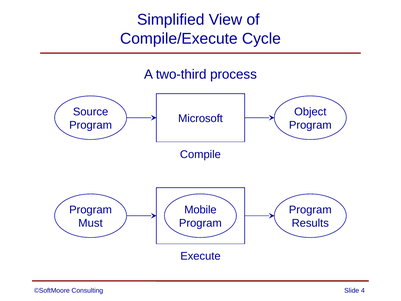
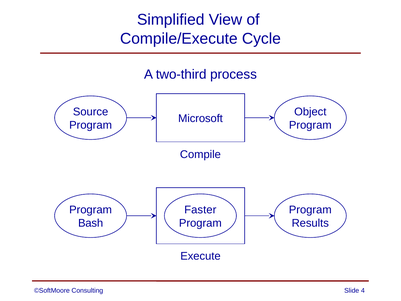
Mobile: Mobile -> Faster (200, 210)
Must: Must -> Bash (91, 223)
